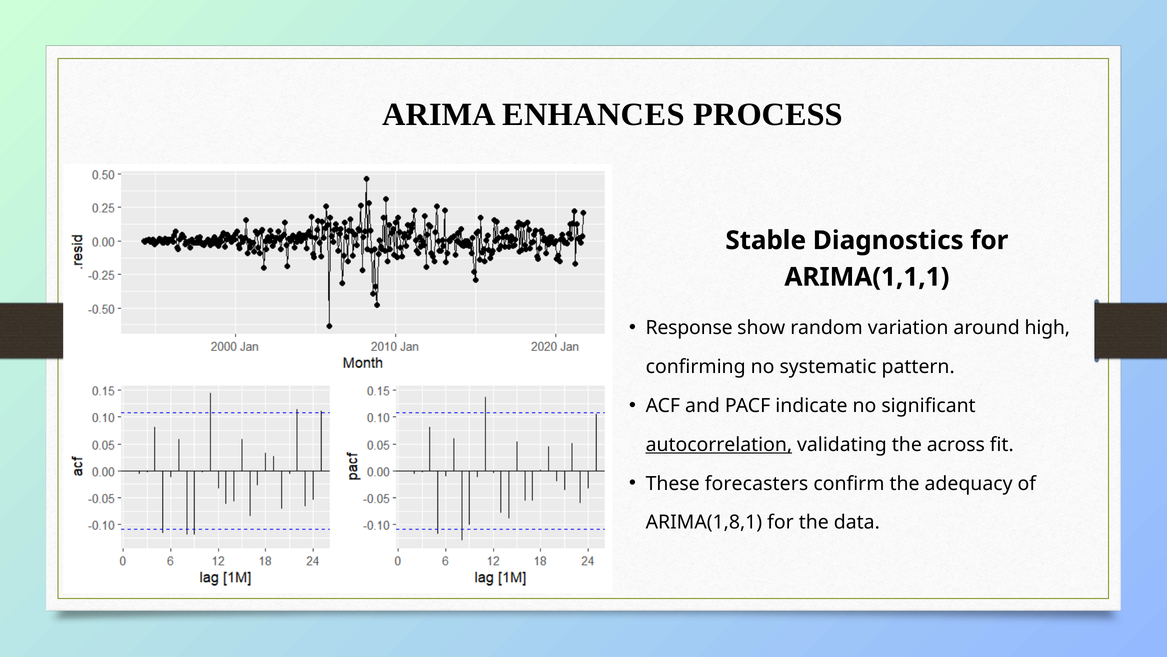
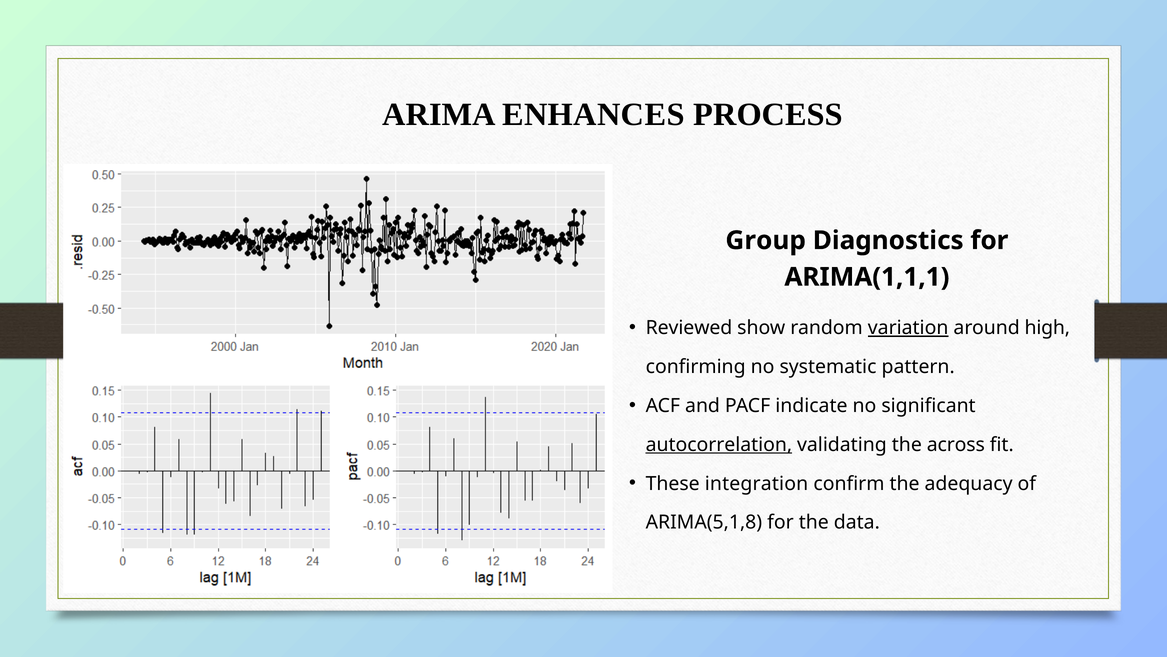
Stable: Stable -> Group (766, 240)
Response: Response -> Reviewed (689, 328)
variation underline: none -> present (908, 328)
forecasters: forecasters -> integration (757, 483)
ARIMA(1,8,1: ARIMA(1,8,1 -> ARIMA(5,1,8 (704, 522)
